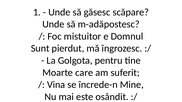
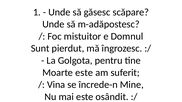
Moarte care: care -> este (84, 73)
